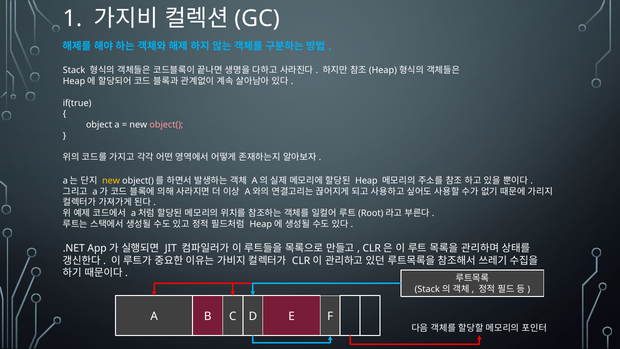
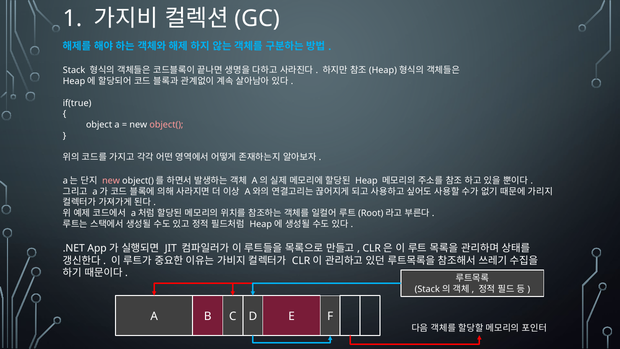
new colour: yellow -> pink (111, 181)
